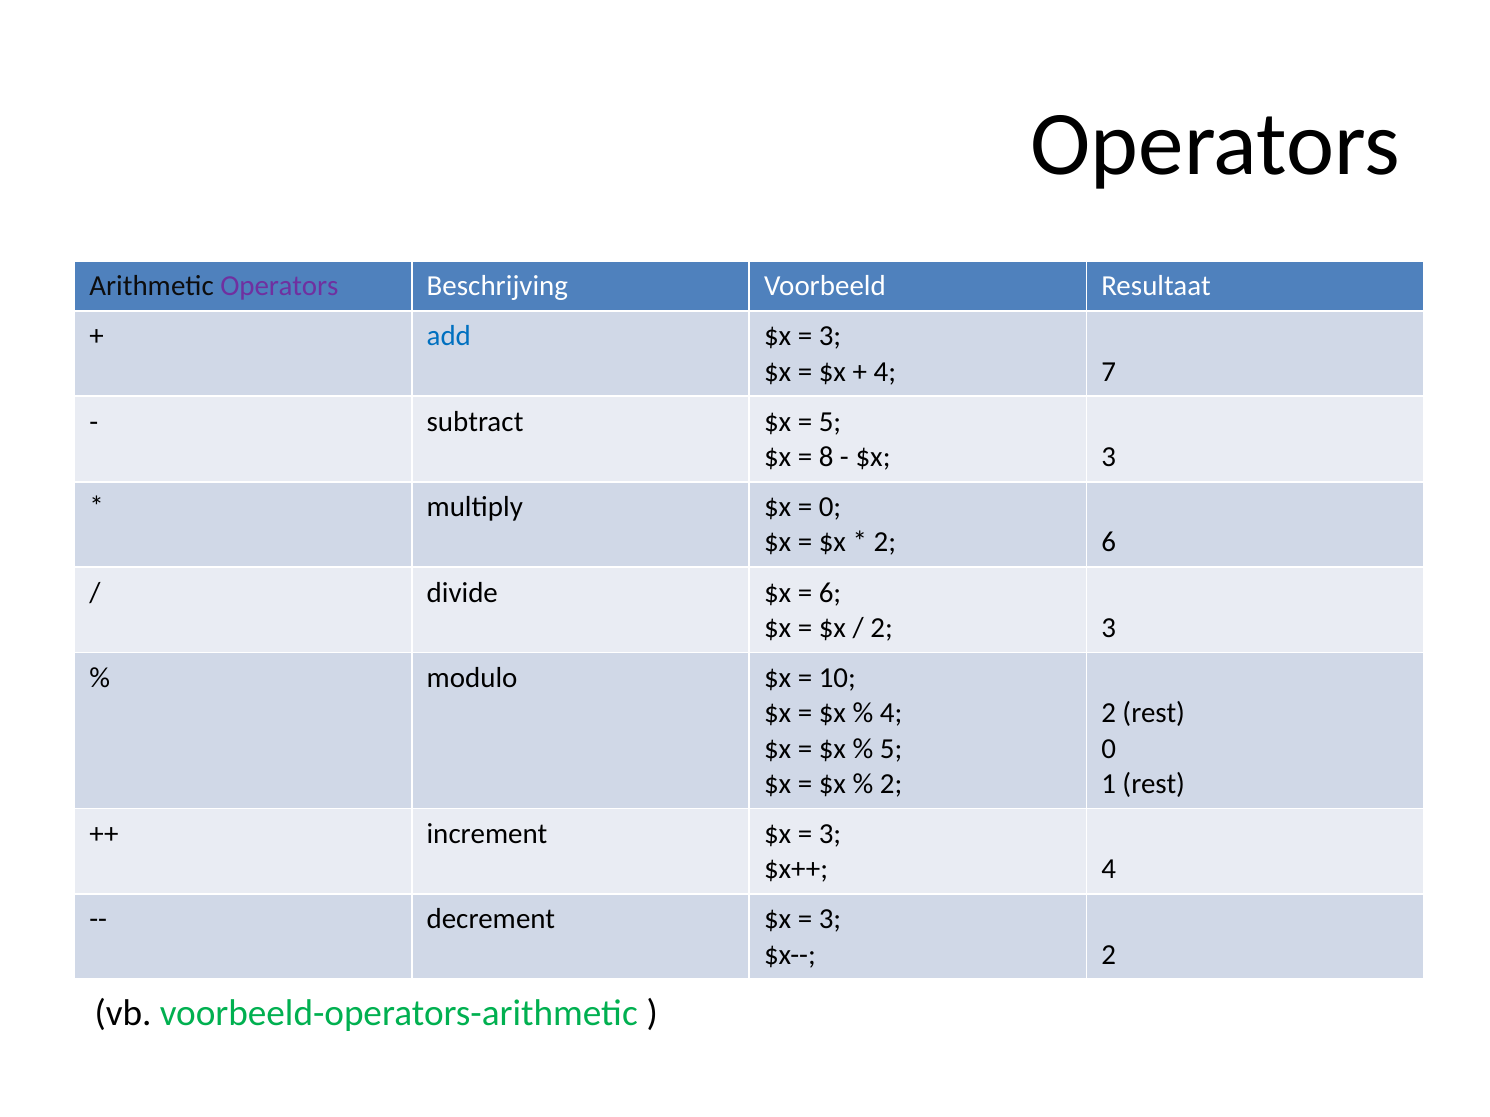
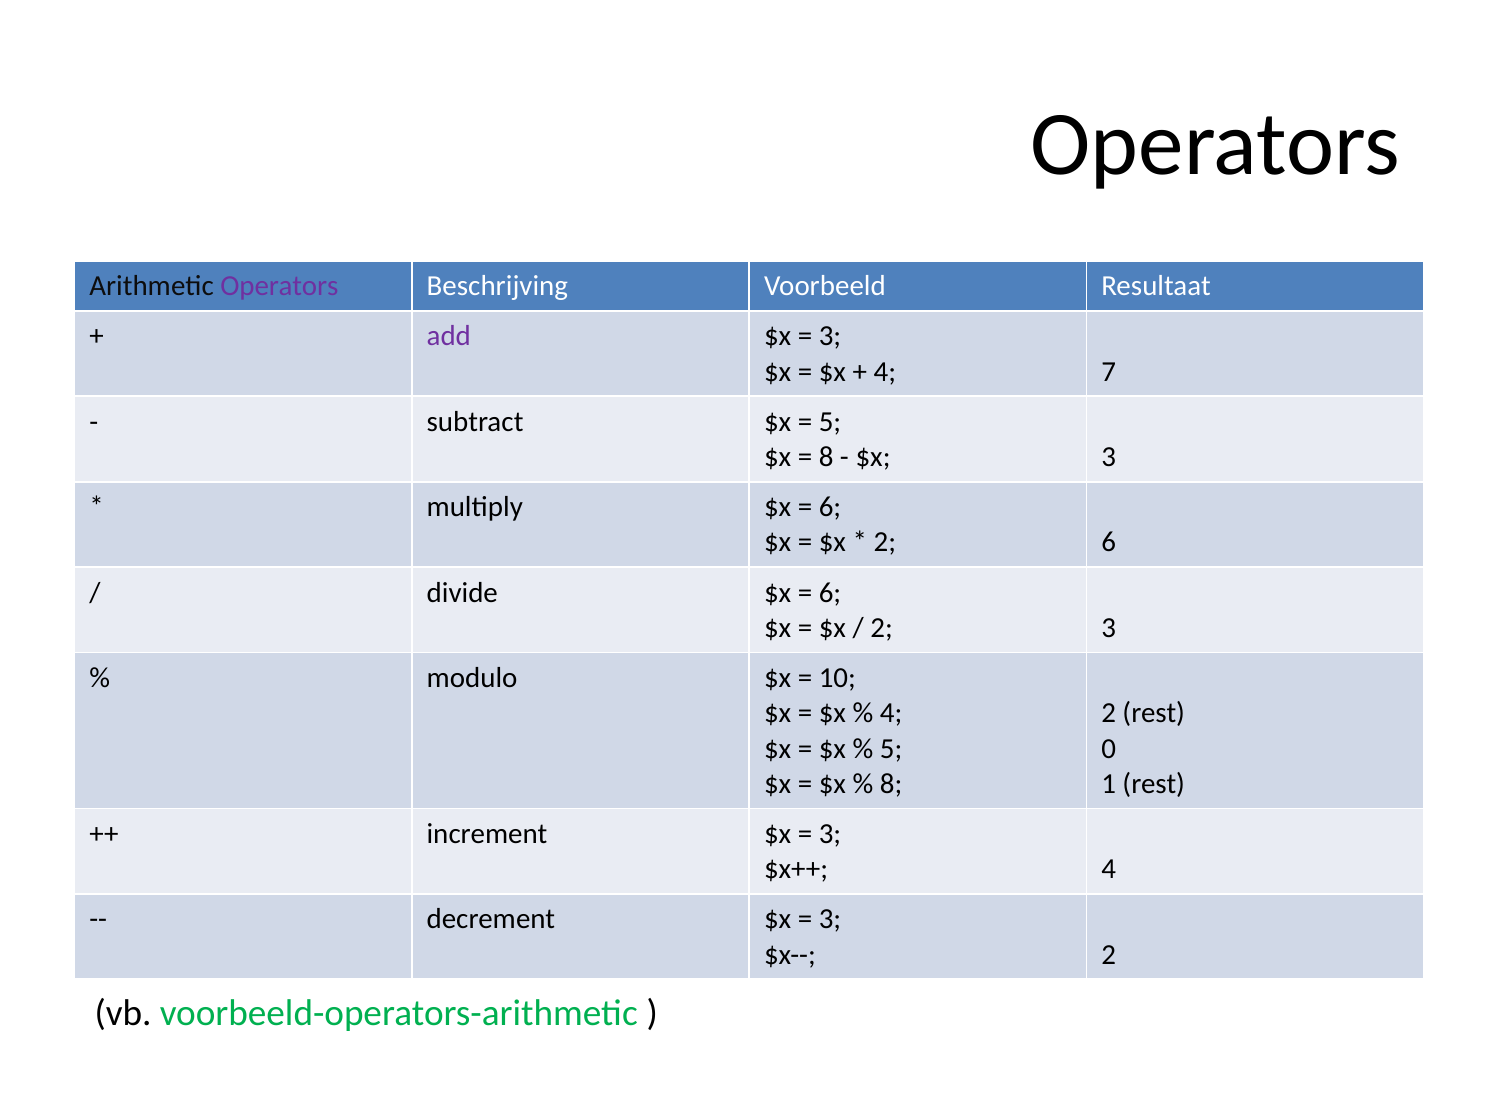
add colour: blue -> purple (449, 336)
0: 0 -> 6 (830, 507)
2: 2 -> 8 (891, 784)
